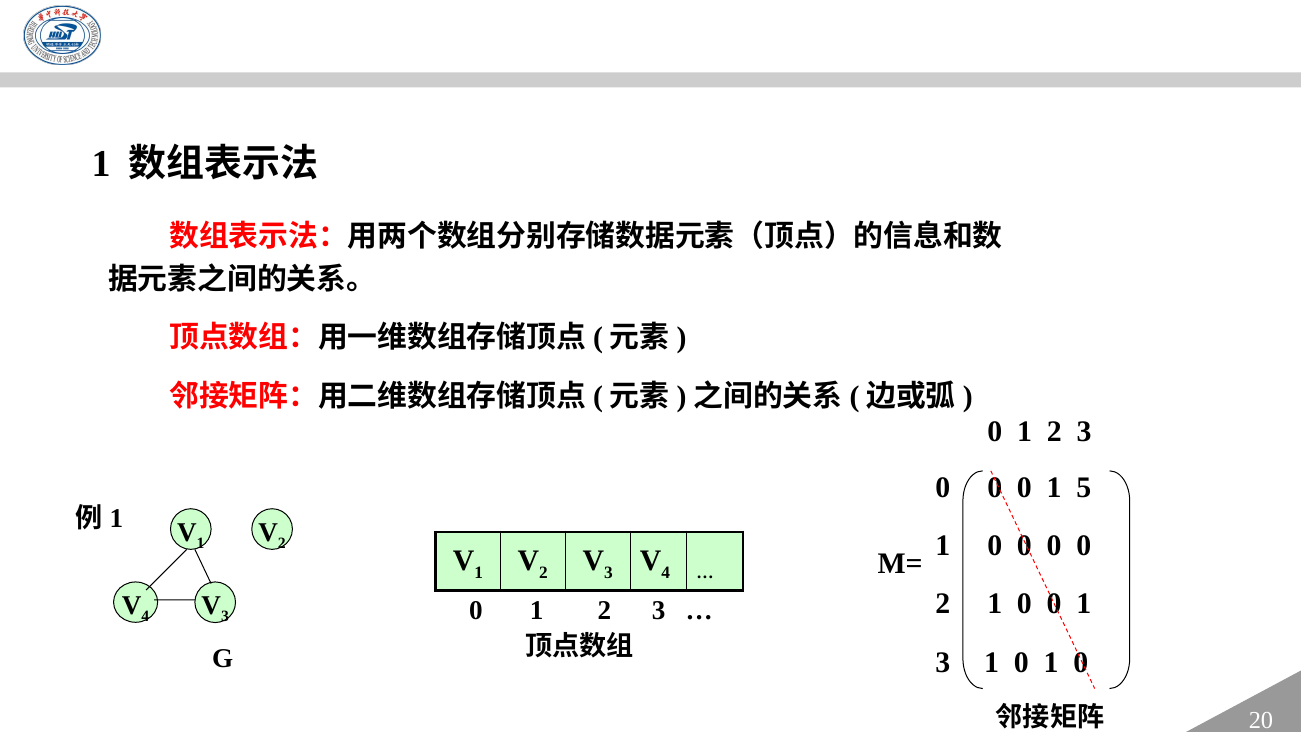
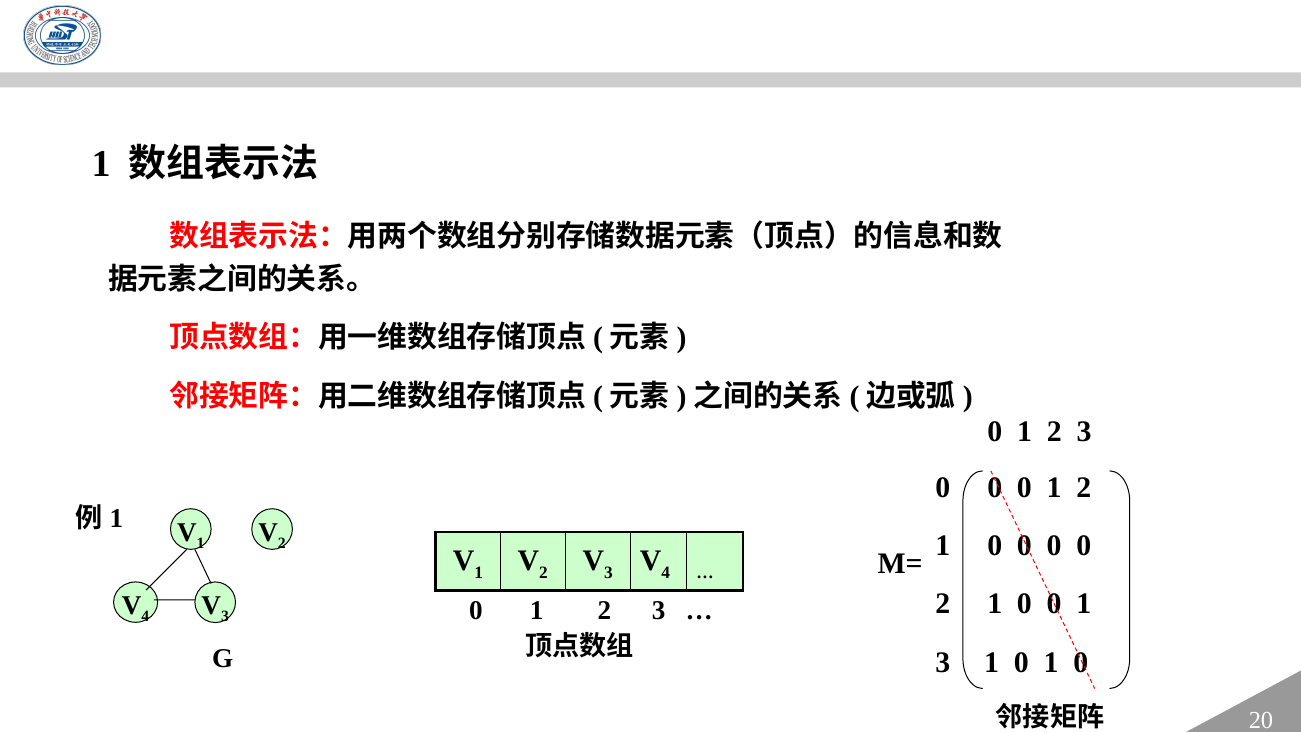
0 0 1 5: 5 -> 2 (1084, 487)
